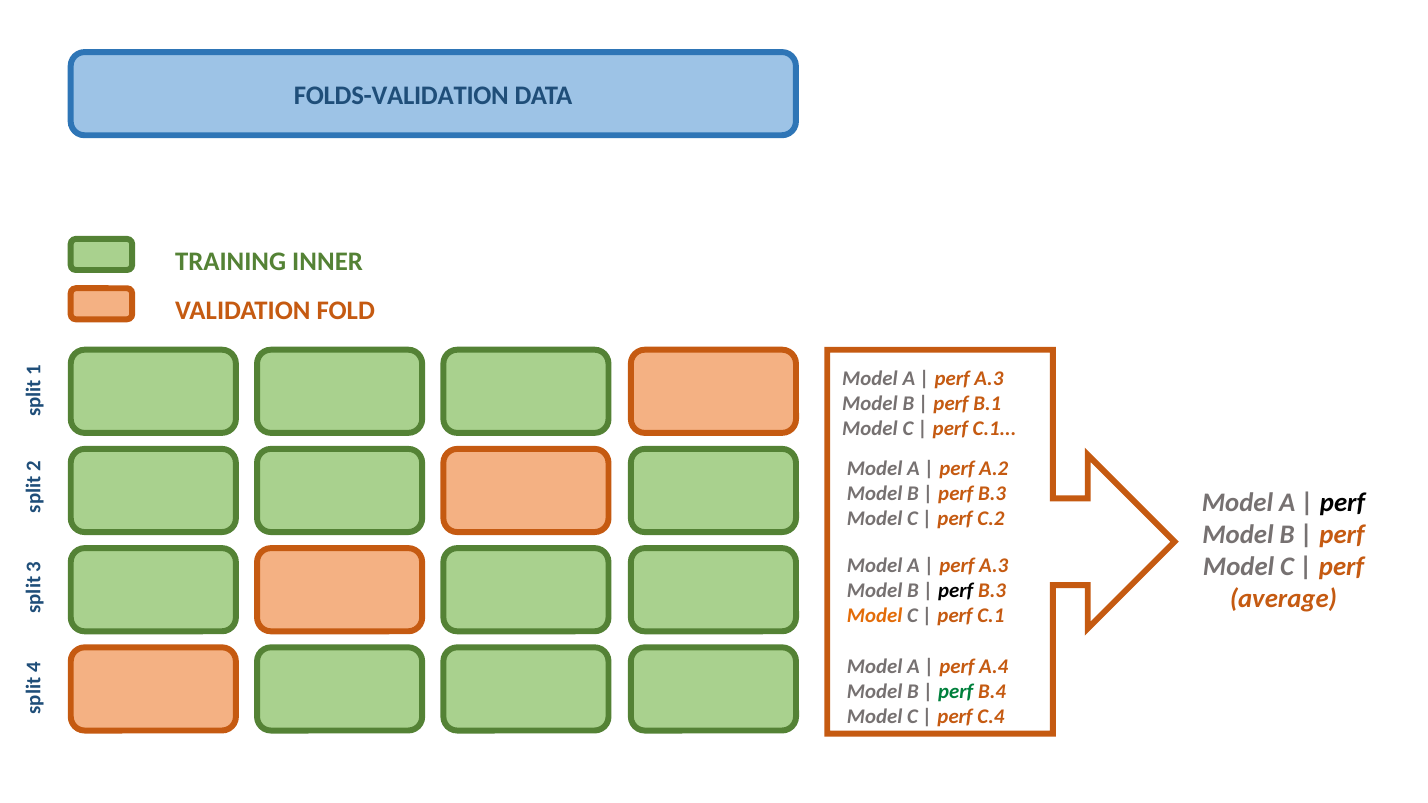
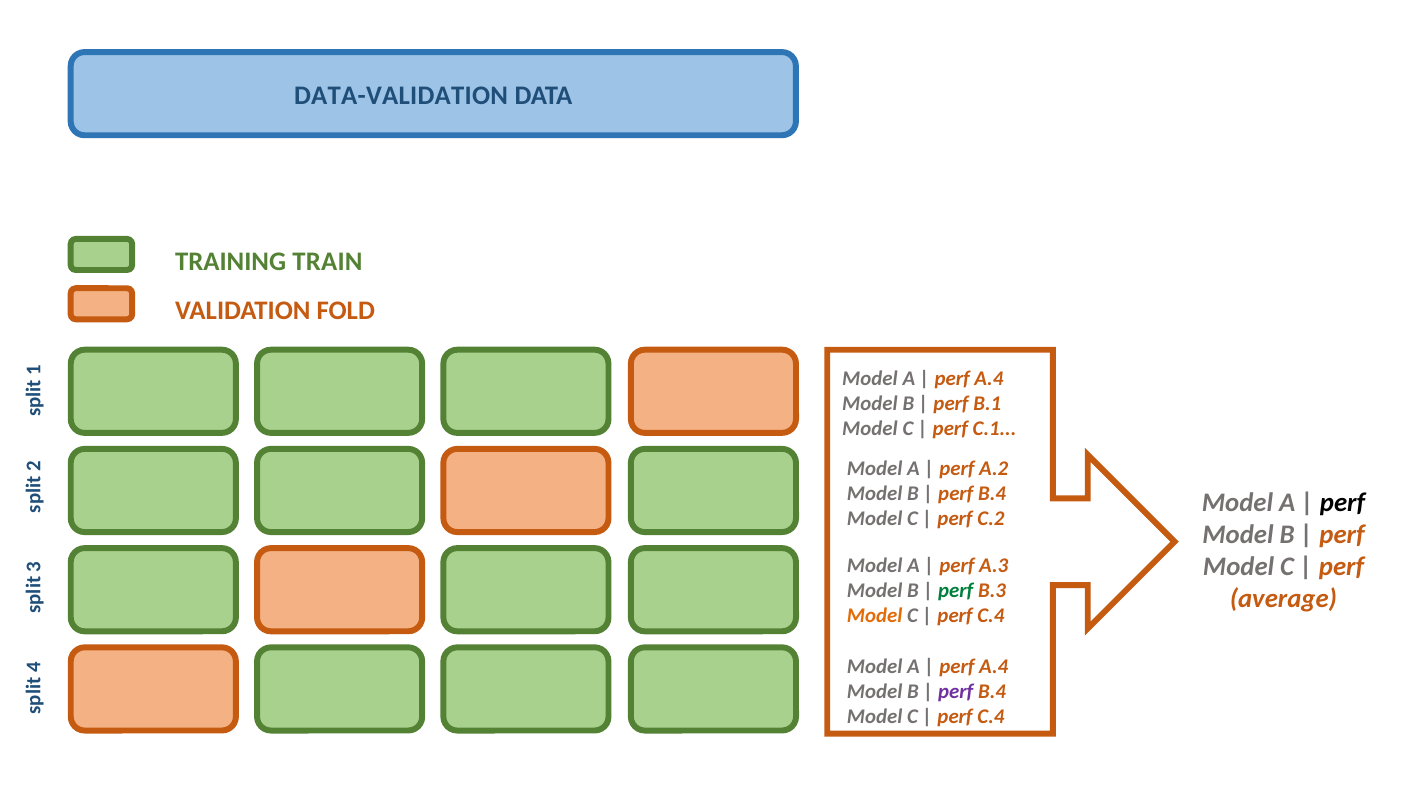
FOLDS-VALIDATION: FOLDS-VALIDATION -> DATA-VALIDATION (401, 96)
INNER: INNER -> TRAIN (327, 262)
A.3: A.3 -> A.4 (989, 379)
B.3: B.3 -> B.4 (992, 493)
perf colour: black -> green (956, 591)
C.1: C.1 -> C.4 (991, 616)
perf colour: green -> purple (956, 692)
